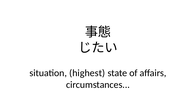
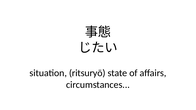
highest: highest -> ritsuryō (87, 73)
